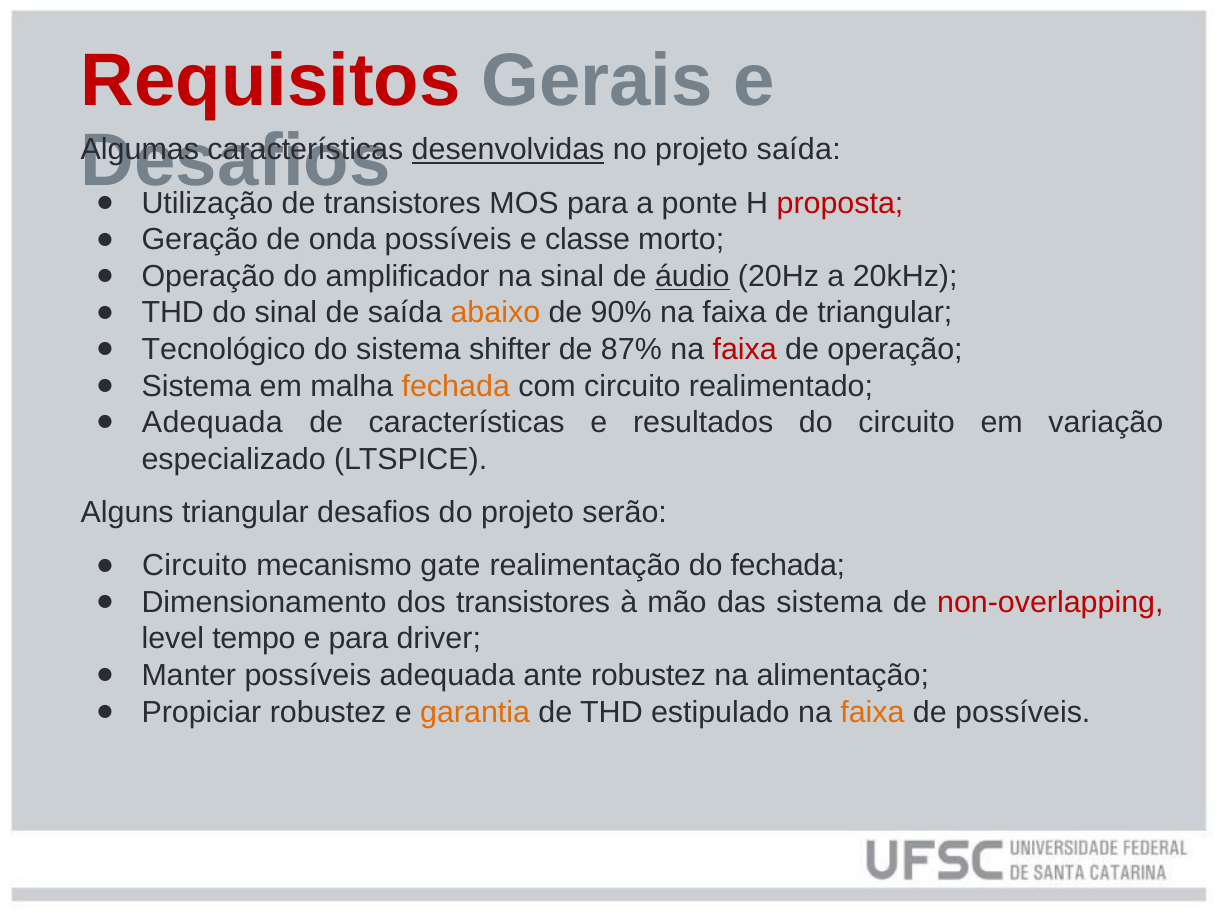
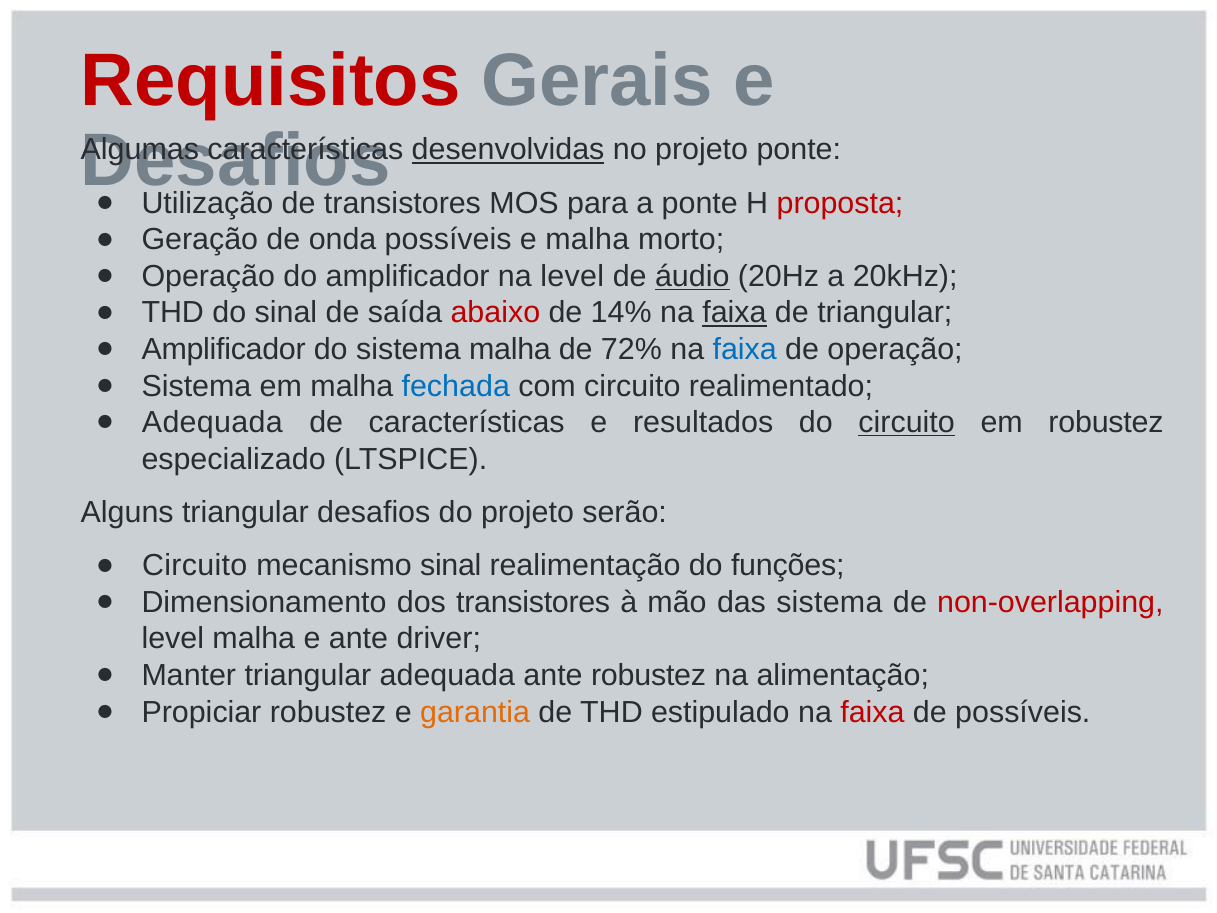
projeto saída: saída -> ponte (799, 150)
e classe: classe -> malha (587, 240)
na sinal: sinal -> level (572, 276)
abaixo colour: orange -> red (495, 313)
90%: 90% -> 14% (621, 313)
faixa underline: none -> present (734, 313)
Tecnológico: Tecnológico -> Amplificador (224, 349)
sistema shifter: shifter -> malha (510, 349)
87%: 87% -> 72% (631, 349)
faixa colour: red -> blue (745, 349)
fechada colour: orange -> blue (456, 386)
circuito underline: none -> present (907, 422)
em variação: variação -> robustez (1106, 422)
mecanismo gate: gate -> sinal (451, 566)
do fechada: fechada -> funções (788, 566)
level tempo: tempo -> malha (254, 639)
e para: para -> ante (358, 639)
Manter possíveis: possíveis -> triangular (308, 675)
faixa colour: orange -> red (872, 712)
